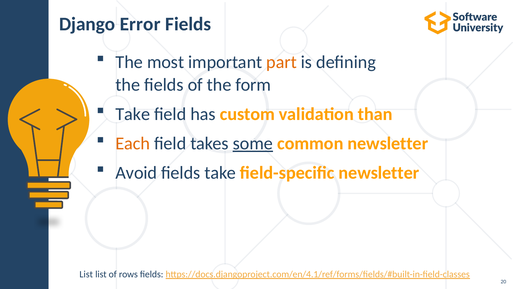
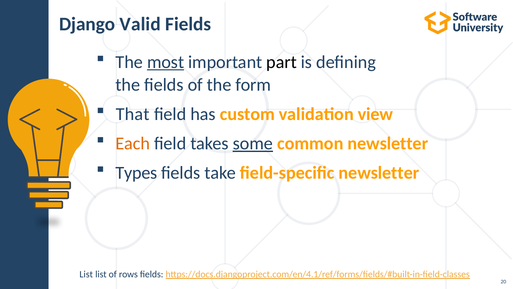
Error: Error -> Valid (140, 24)
most underline: none -> present (166, 62)
part colour: orange -> black (281, 62)
Take: Take -> That (133, 114)
than: than -> view (375, 114)
Avoid: Avoid -> Types (136, 173)
